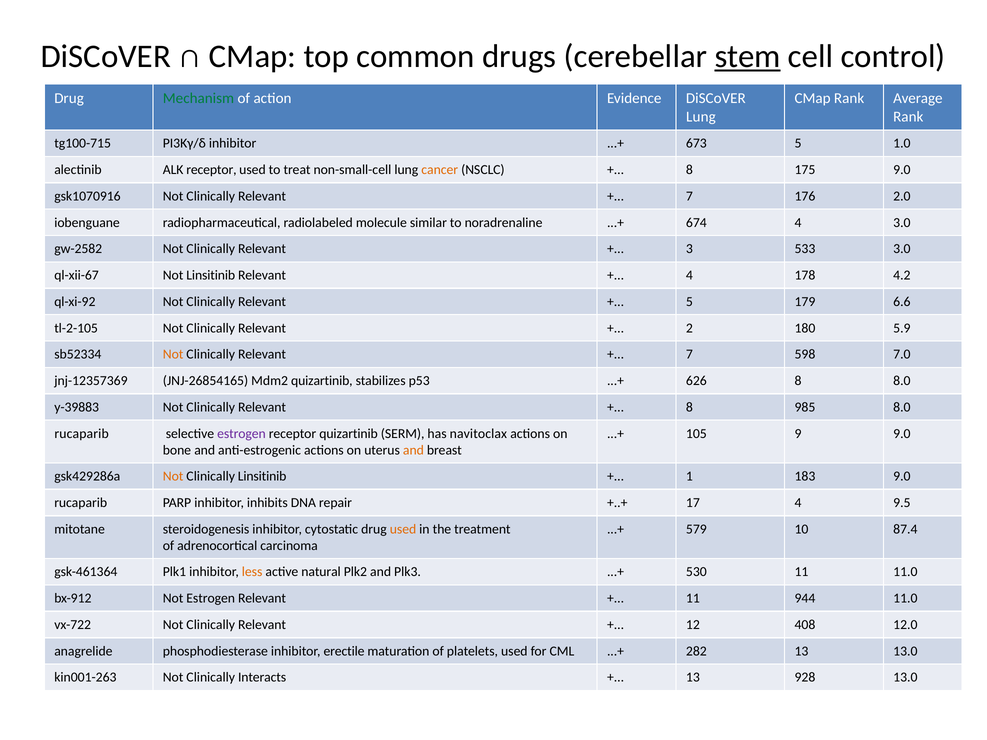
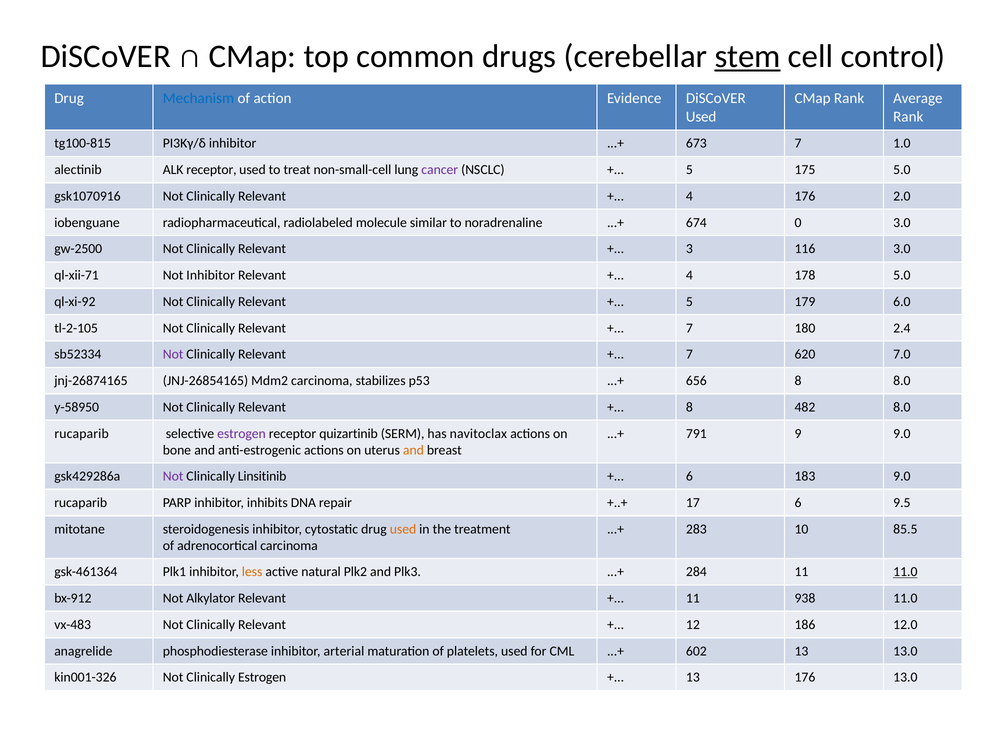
Mechanism colour: green -> blue (199, 98)
Lung: Lung -> Used (701, 117)
tg100-715: tg100-715 -> tg100-815 (83, 143)
673 5: 5 -> 7 (798, 143)
cancer colour: orange -> purple (440, 170)
8: 8 -> 5 (689, 170)
175 9.0: 9.0 -> 5.0 (902, 170)
7: 7 -> 4 (689, 196)
674 4: 4 -> 0 (798, 223)
gw-2582: gw-2582 -> gw-2500 (78, 249)
533: 533 -> 116 (805, 249)
ql-xii-67: ql-xii-67 -> ql-xii-71 (77, 275)
Not Linsitinib: Linsitinib -> Inhibitor (211, 275)
178 4.2: 4.2 -> 5.0 (902, 275)
6.6: 6.6 -> 6.0 (902, 302)
2: 2 -> 7 (689, 328)
5.9: 5.9 -> 2.4 (902, 328)
Not colour: orange -> purple (173, 354)
598: 598 -> 620 (805, 354)
jnj-12357369: jnj-12357369 -> jnj-26874165 (91, 381)
Mdm2 quizartinib: quizartinib -> carcinoma (322, 381)
626: 626 -> 656 (696, 381)
y-39883: y-39883 -> y-58950 (77, 407)
985: 985 -> 482 (805, 407)
105: 105 -> 791 (696, 434)
Not colour: orange -> purple (173, 477)
1: 1 -> 6 (689, 477)
17 4: 4 -> 6 (798, 503)
579: 579 -> 283 (696, 529)
87.4: 87.4 -> 85.5 (905, 529)
530: 530 -> 284 (696, 572)
11.0 underline: none -> present (905, 572)
Not Estrogen: Estrogen -> Alkylator (211, 599)
944: 944 -> 938 (805, 599)
vx-722: vx-722 -> vx-483 (73, 625)
408: 408 -> 186 (805, 625)
erectile: erectile -> arterial (344, 651)
282: 282 -> 602 (696, 651)
kin001-263: kin001-263 -> kin001-326 (85, 678)
Clinically Interacts: Interacts -> Estrogen (262, 678)
13 928: 928 -> 176 (805, 678)
